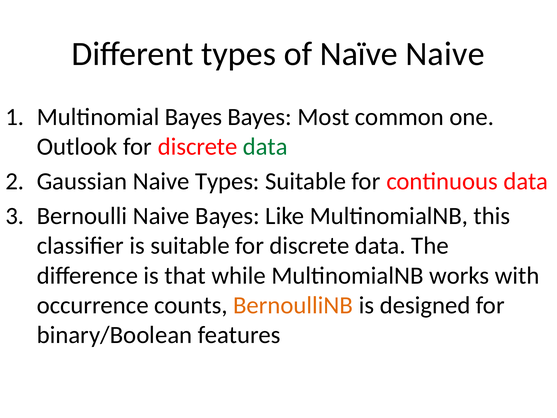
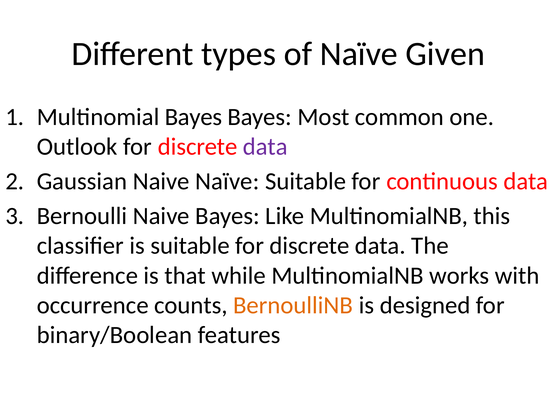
Naïve Naive: Naive -> Given (445, 54)
data colour: green -> purple (265, 147)
Naive Types: Types -> Naïve (227, 181)
